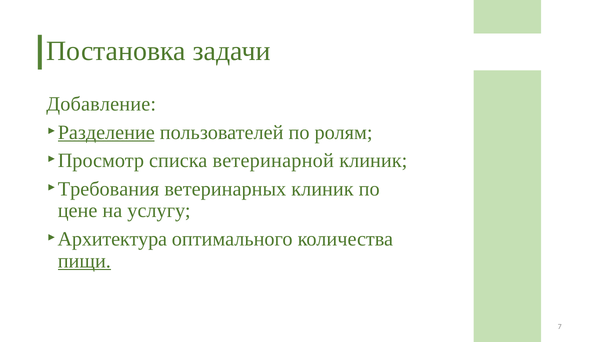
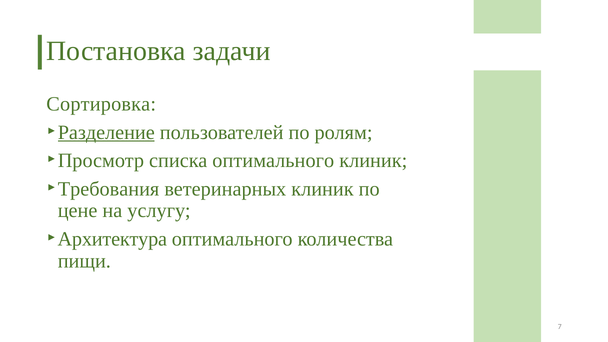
Добавление: Добавление -> Сортировка (101, 104)
списка ветеринарной: ветеринарной -> оптимального (273, 161)
пищи underline: present -> none (84, 261)
